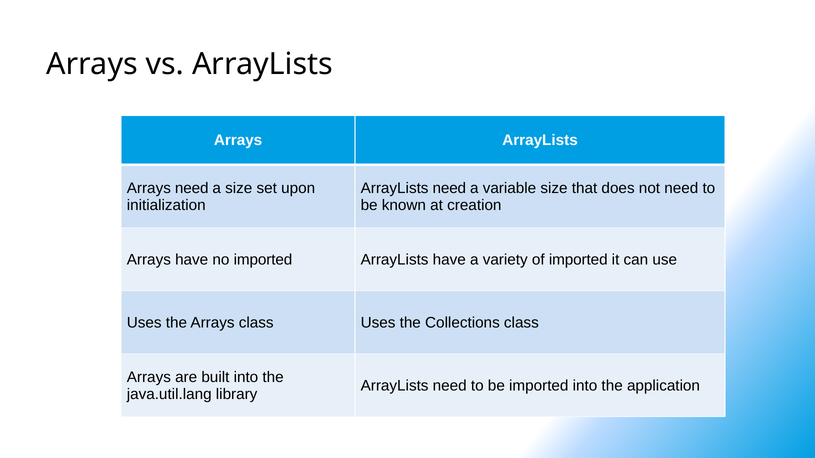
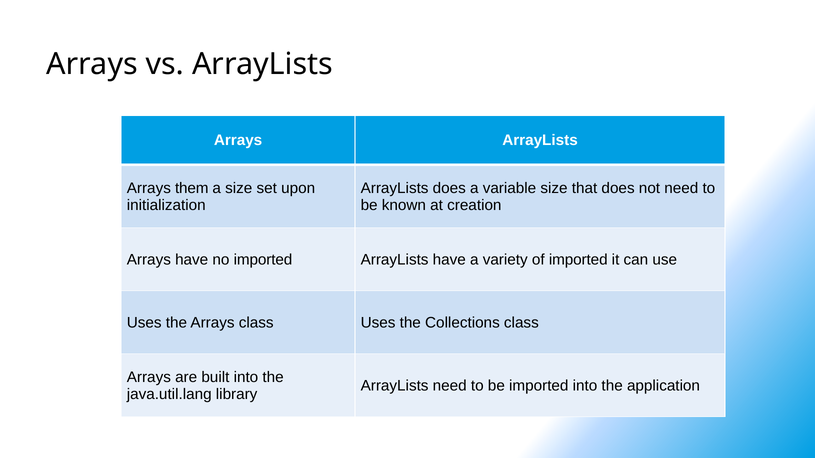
Arrays need: need -> them (192, 188)
need: need -> does (449, 188)
